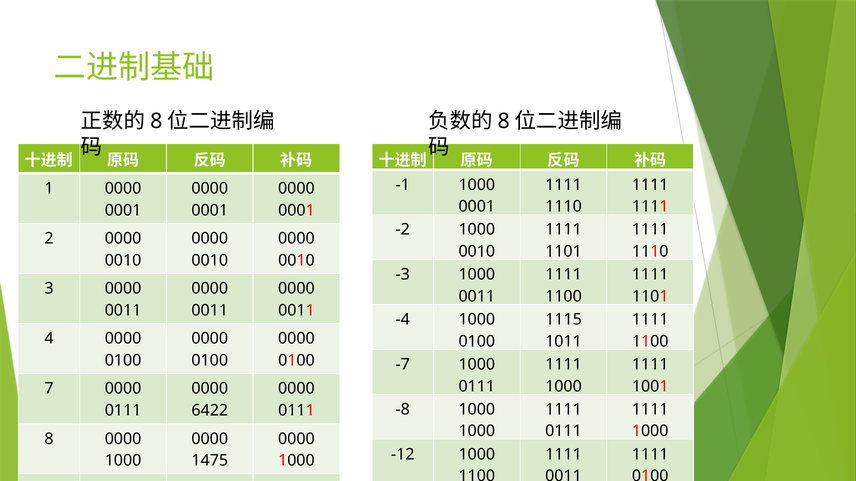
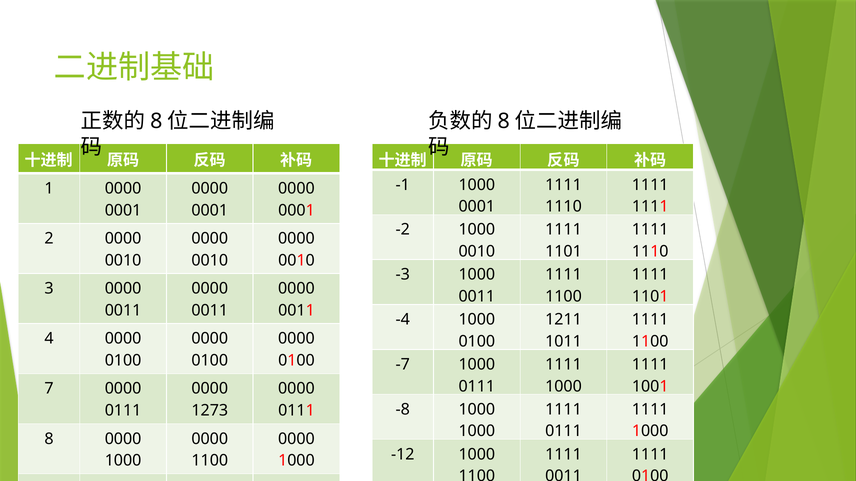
1115: 1115 -> 1211 (564, 320)
6422: 6422 -> 1273 (210, 411)
1475: 1475 -> 1100 (210, 461)
